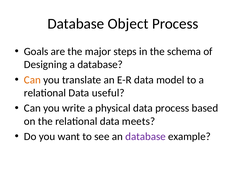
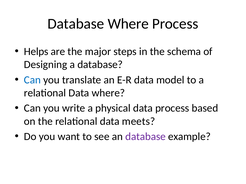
Database Object: Object -> Where (128, 24)
Goals: Goals -> Helps (36, 52)
Can colour: orange -> blue (32, 80)
Data useful: useful -> where (108, 93)
